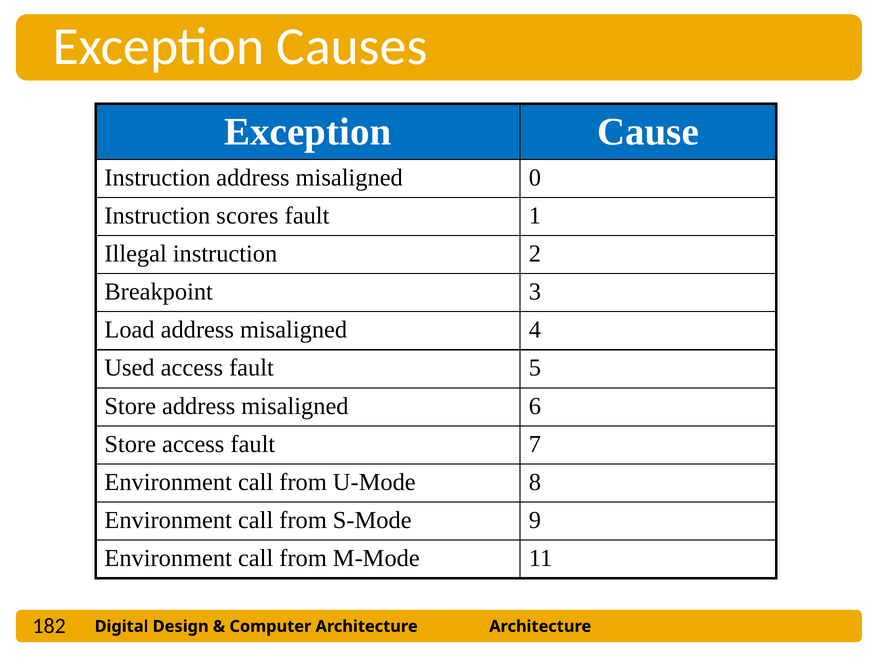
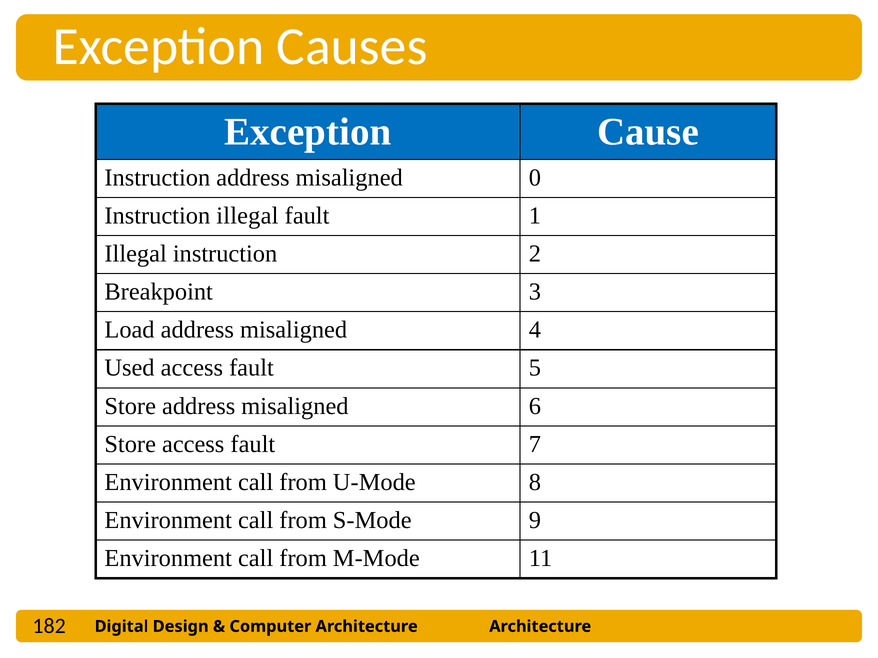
Instruction scores: scores -> illegal (247, 216)
